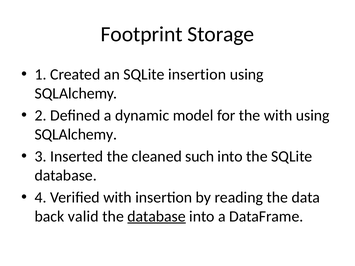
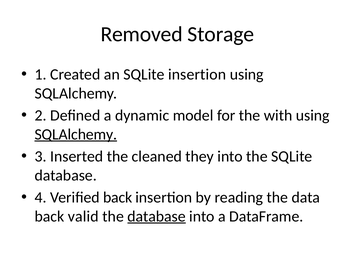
Footprint: Footprint -> Removed (142, 34)
SQLAlchemy underline: none -> present (76, 134)
such: such -> they (200, 157)
Verified with: with -> back (118, 198)
